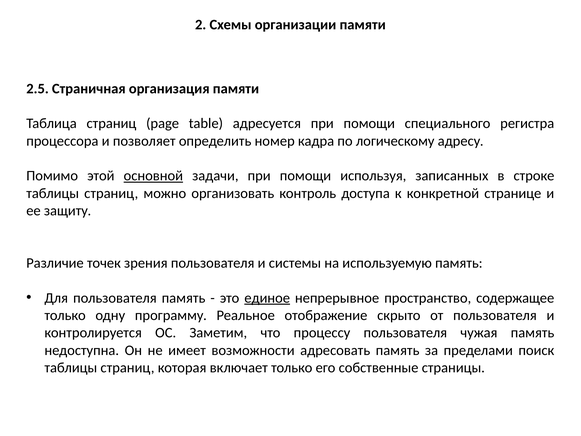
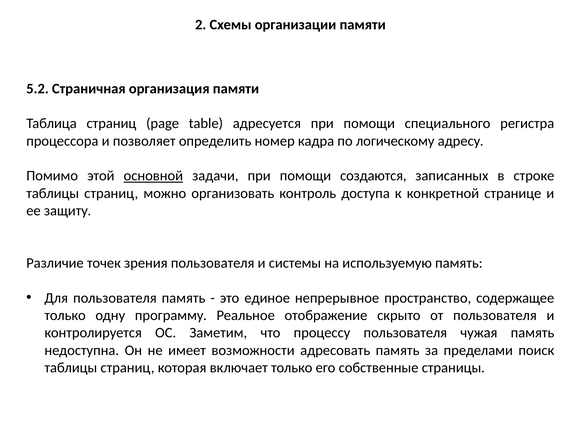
2.5: 2.5 -> 5.2 (38, 89)
используя: используя -> создаются (373, 176)
единое underline: present -> none (267, 298)
